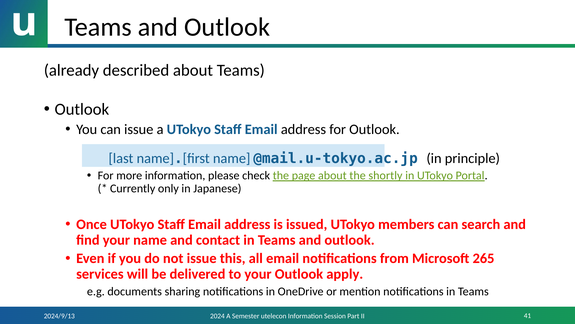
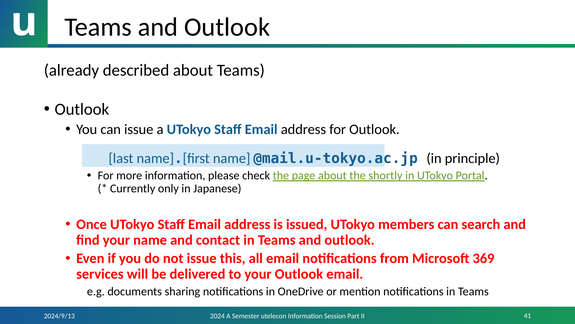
265: 265 -> 369 (484, 258)
Outlook apply: apply -> email (345, 274)
